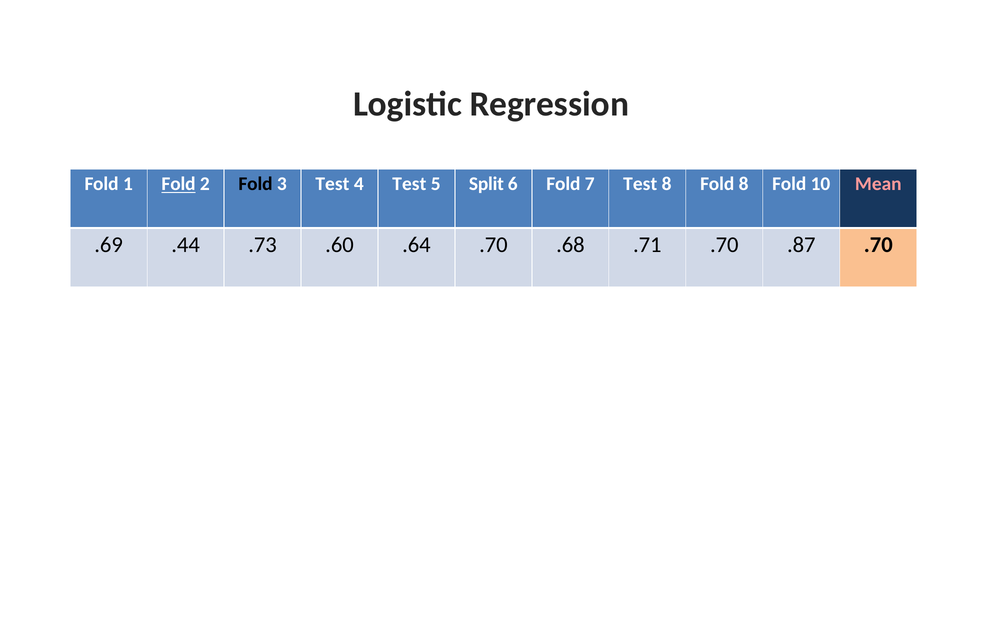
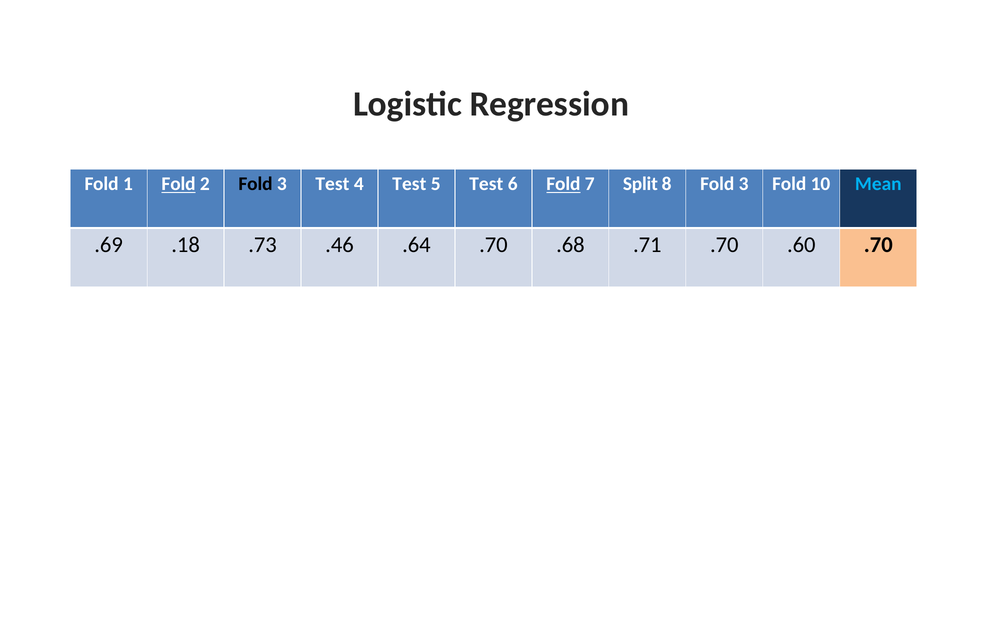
5 Split: Split -> Test (486, 184)
Fold underline: none -> present (563, 184)
7 Test: Test -> Split (640, 184)
8 Fold 8: 8 -> 3 (744, 184)
Mean colour: pink -> light blue (878, 184)
.44: .44 -> .18 (186, 245)
.60: .60 -> .46 (339, 245)
.87: .87 -> .60 (801, 245)
